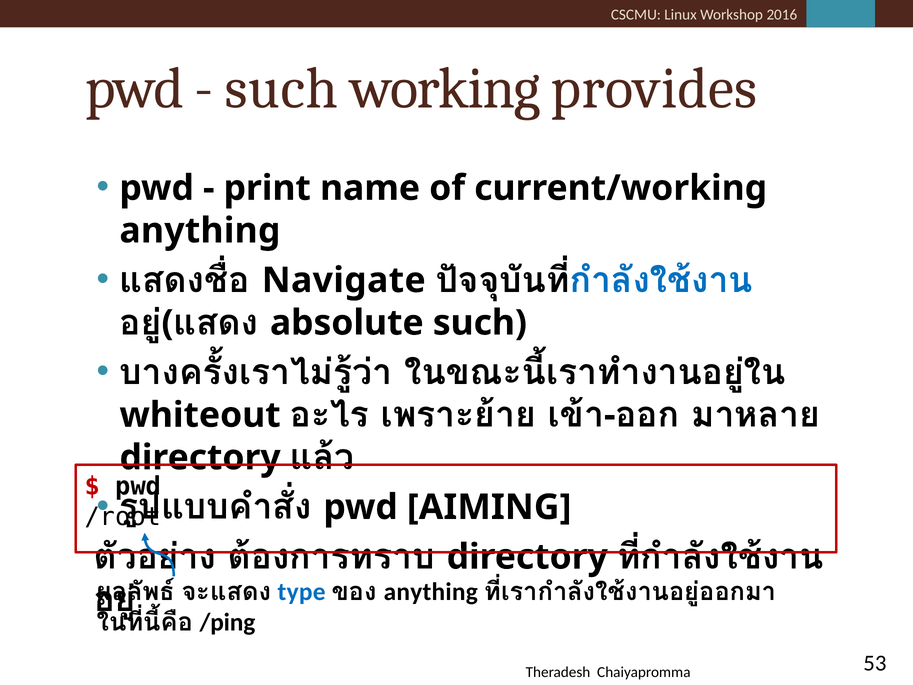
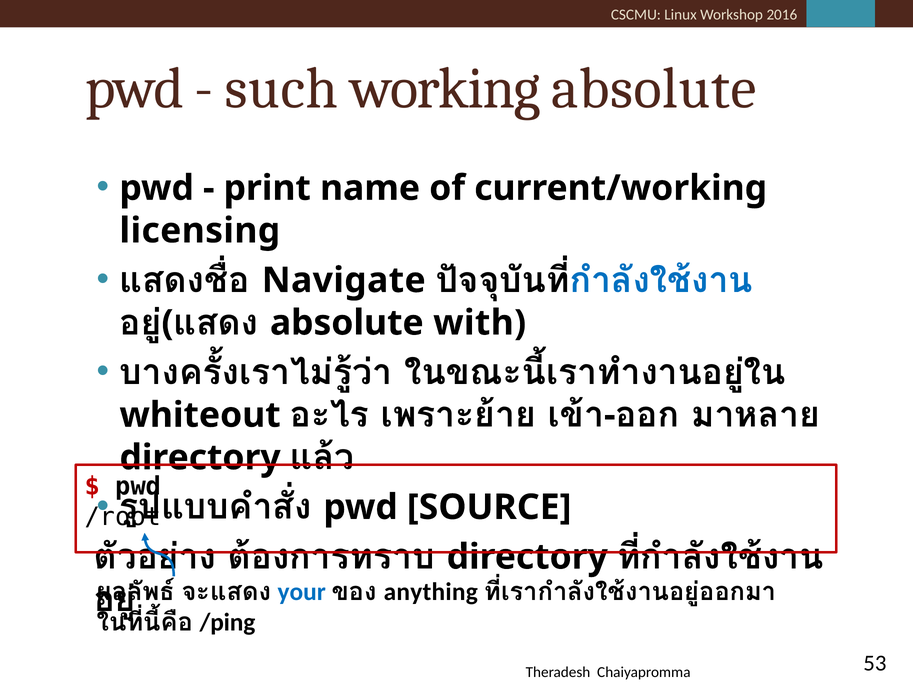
working provides: provides -> absolute (654, 89)
anything: anything -> licensing (200, 231)
absolute such: such -> with (480, 323)
AIMING: AIMING -> SOURCE (489, 507)
type: type -> your (302, 592)
